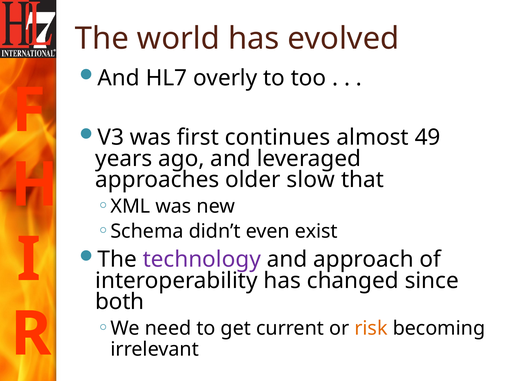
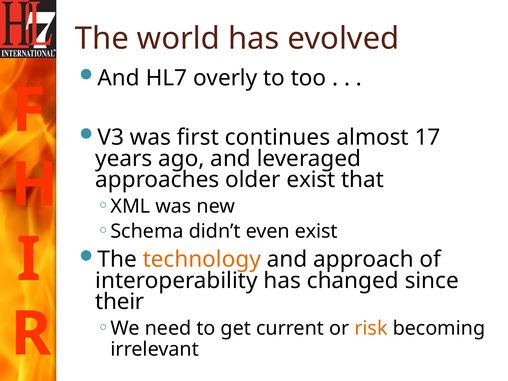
49: 49 -> 17 (428, 137)
older slow: slow -> exist (311, 180)
technology colour: purple -> orange (202, 259)
both: both -> their (120, 302)
